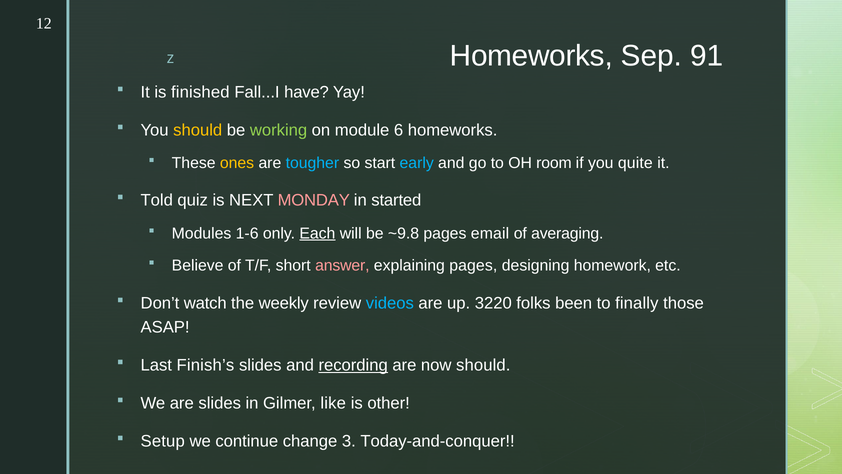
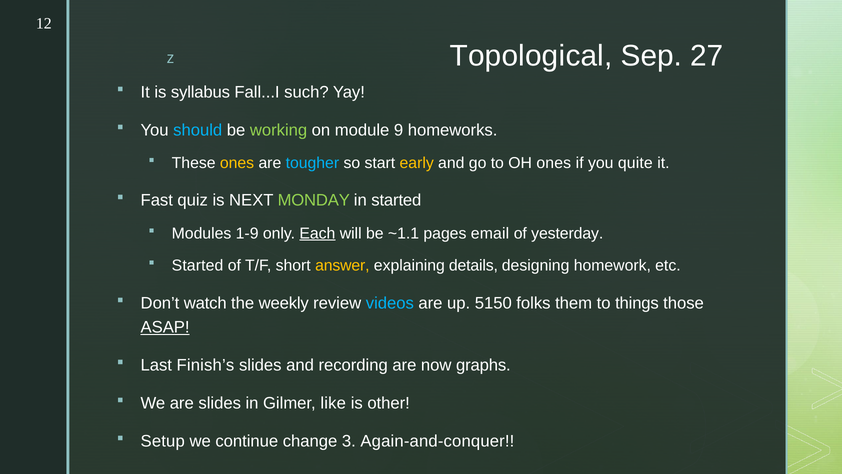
Homeworks: Homeworks -> Topological (531, 56)
91: 91 -> 27 (707, 56)
finished: finished -> syllabus (200, 92)
have: have -> such (306, 92)
should colour: yellow -> light blue (198, 130)
6: 6 -> 9 (399, 130)
early colour: light blue -> yellow (417, 163)
OH room: room -> ones (554, 163)
Told: Told -> Fast (157, 200)
MONDAY colour: pink -> light green (314, 200)
1-6: 1-6 -> 1-9 (247, 233)
~9.8: ~9.8 -> ~1.1 (403, 233)
averaging: averaging -> yesterday (567, 233)
Believe: Believe -> Started (198, 266)
answer colour: pink -> yellow (342, 266)
explaining pages: pages -> details (473, 266)
3220: 3220 -> 5150 (493, 303)
been: been -> them (574, 303)
finally: finally -> things (637, 303)
ASAP underline: none -> present (165, 327)
recording underline: present -> none (353, 365)
now should: should -> graphs (483, 365)
Today-and-conquer: Today-and-conquer -> Again-and-conquer (437, 441)
